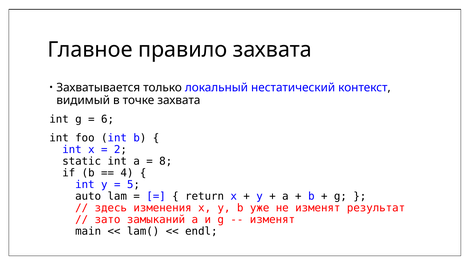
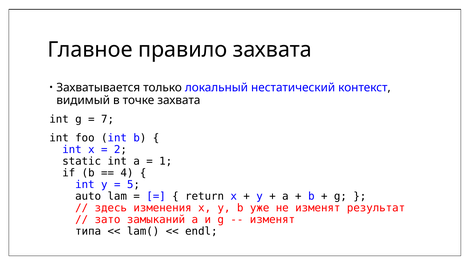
6: 6 -> 7 (108, 119)
8: 8 -> 1 (166, 161)
main: main -> типа (88, 231)
